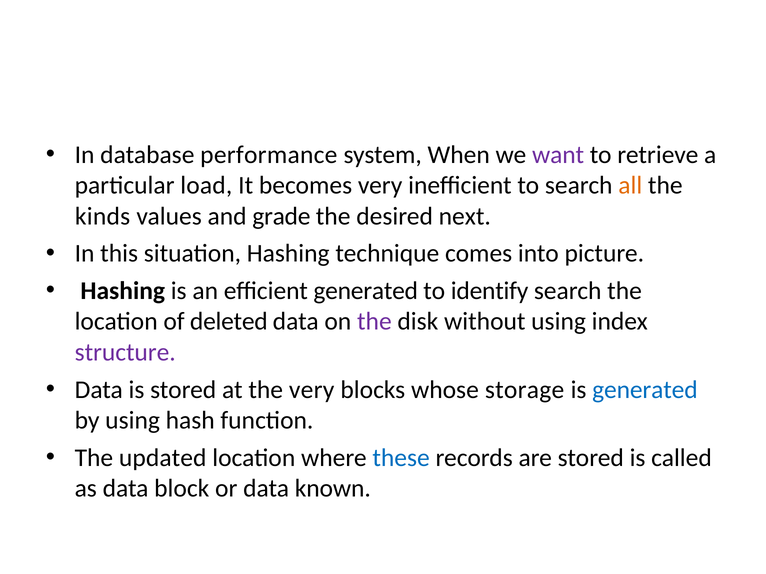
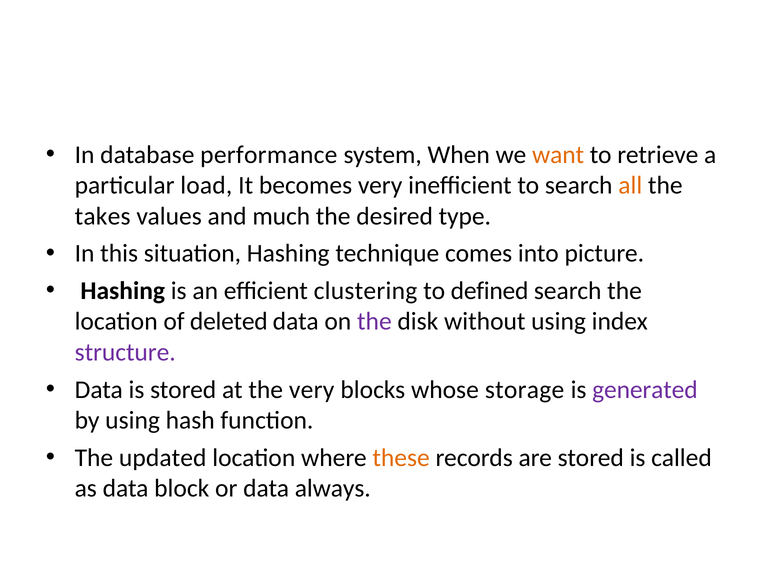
want colour: purple -> orange (558, 155)
kinds: kinds -> takes (103, 216)
grade: grade -> much (281, 216)
next: next -> type (465, 216)
efficient generated: generated -> clustering (365, 291)
identify: identify -> defined (490, 291)
generated colour: blue -> purple (645, 390)
these colour: blue -> orange (401, 458)
known: known -> always (333, 489)
